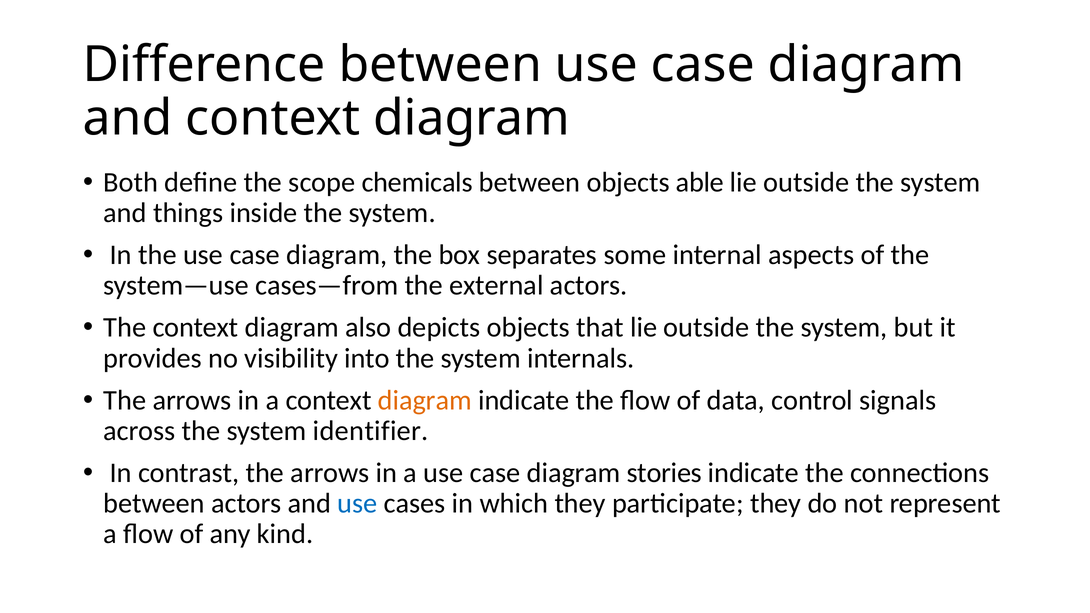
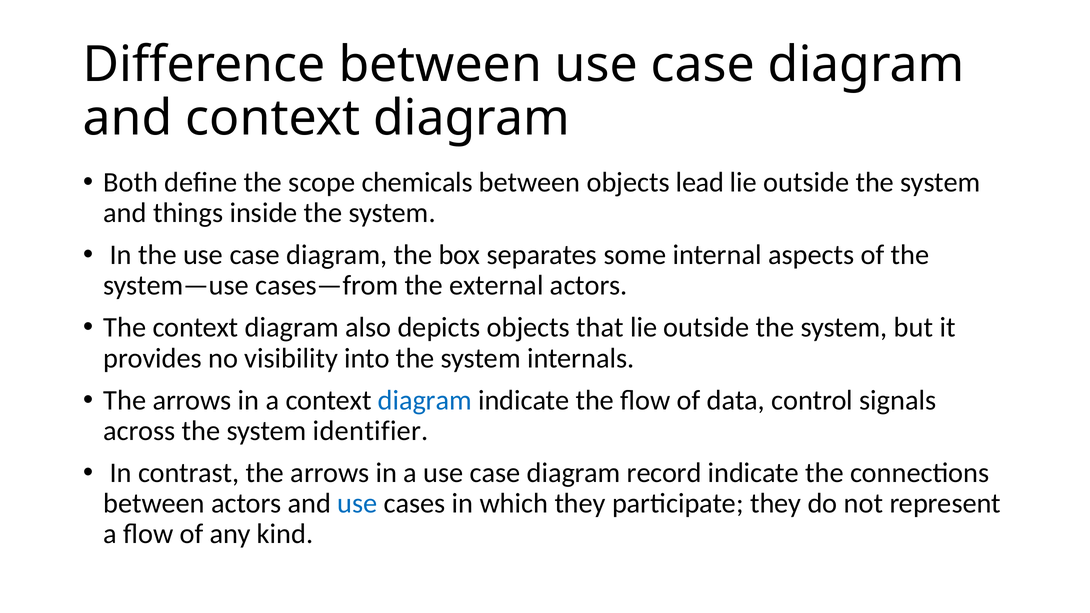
able: able -> lead (700, 182)
diagram colour: orange -> blue (425, 400)
stories: stories -> record (664, 473)
